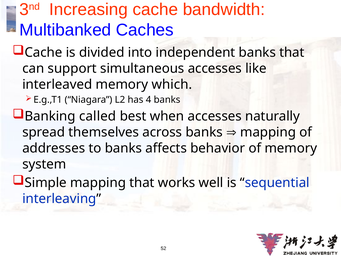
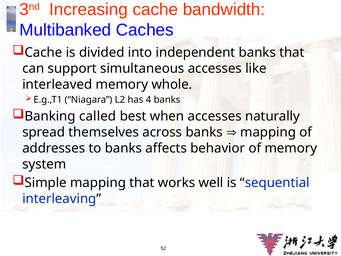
which: which -> whole (172, 84)
